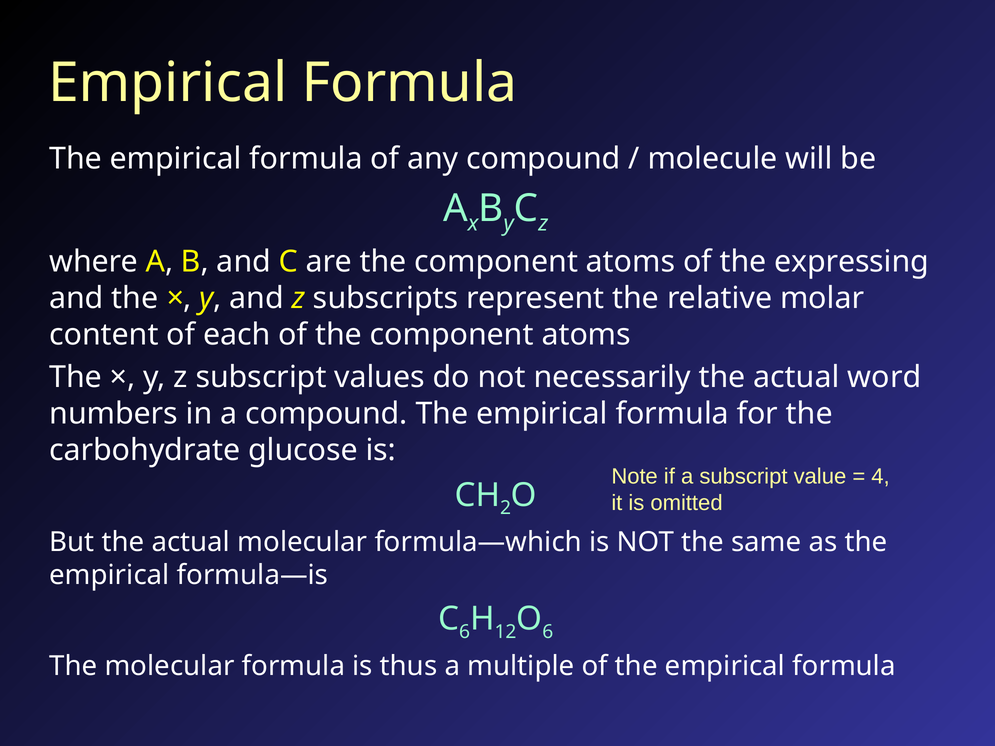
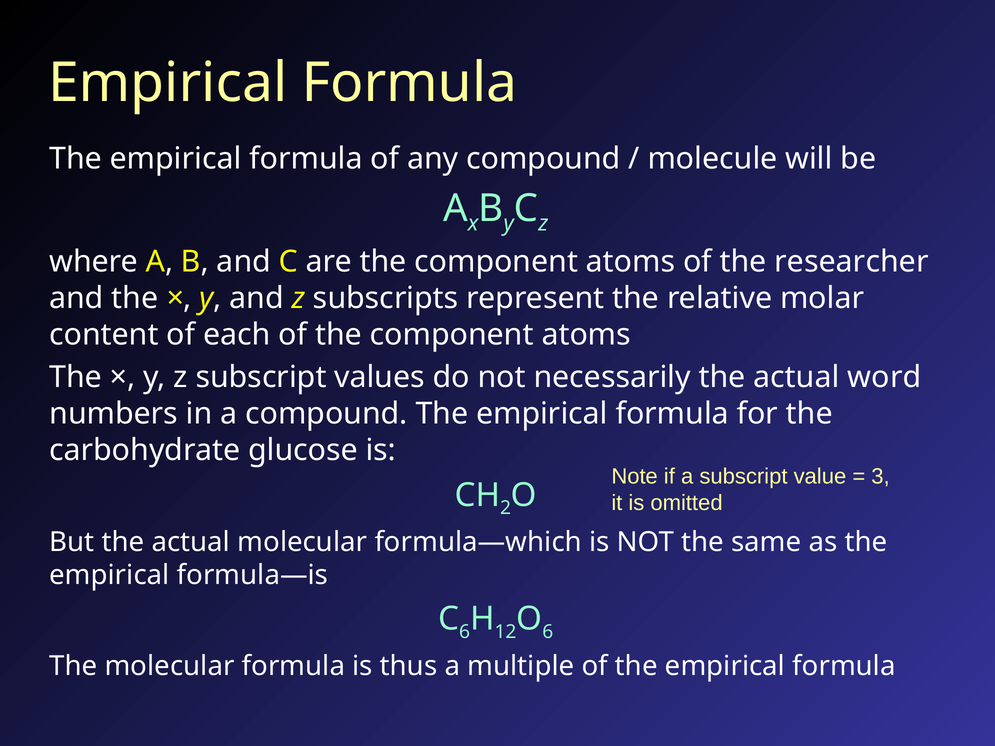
expressing: expressing -> researcher (851, 262)
4: 4 -> 3 (881, 477)
